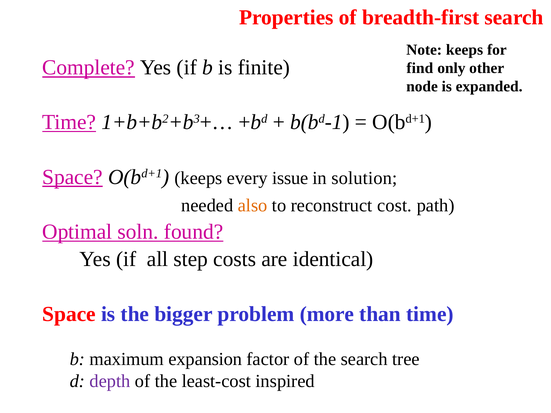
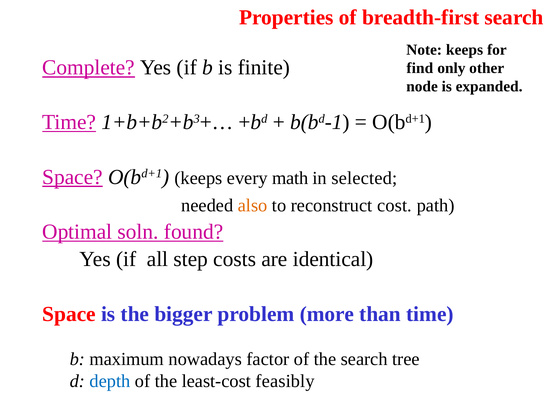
issue: issue -> math (290, 178)
solution: solution -> selected (364, 178)
expansion: expansion -> nowadays (205, 359)
depth colour: purple -> blue (110, 381)
inspired: inspired -> feasibly (285, 381)
